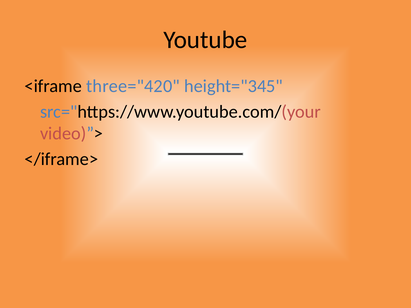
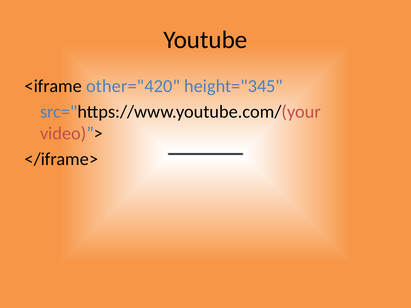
three="420: three="420 -> other="420 (133, 86)
